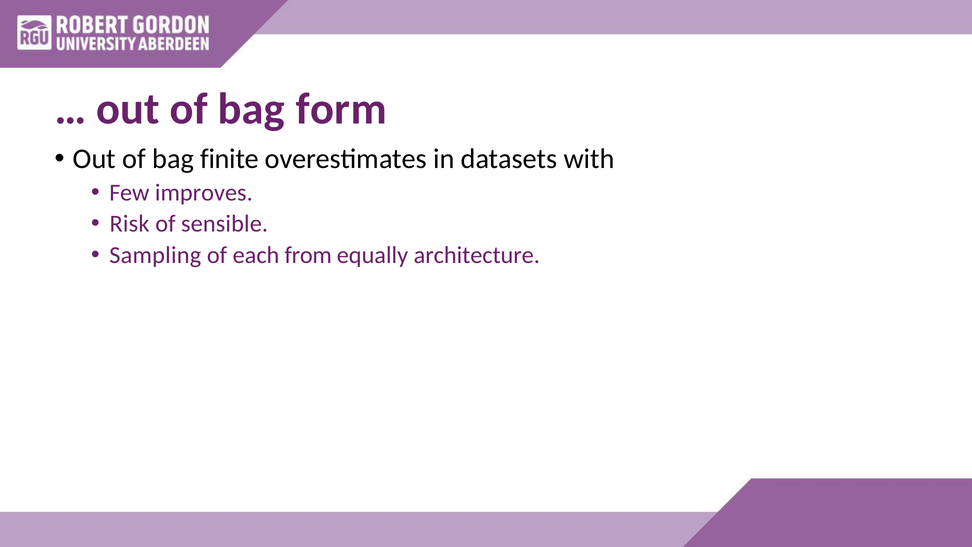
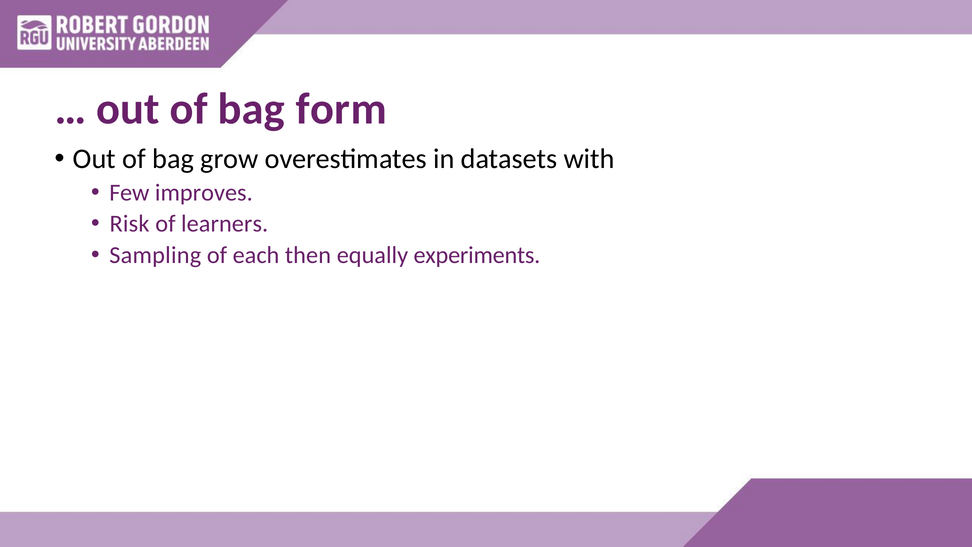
finite: finite -> grow (229, 159)
sensible: sensible -> learners (225, 224)
from: from -> then (308, 255)
architecture: architecture -> experiments (477, 255)
